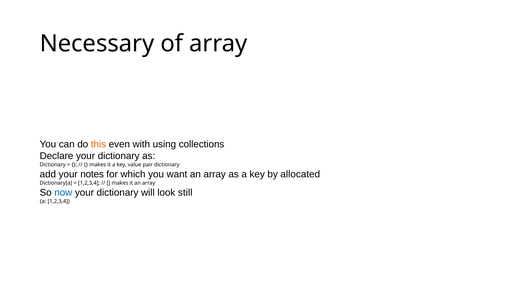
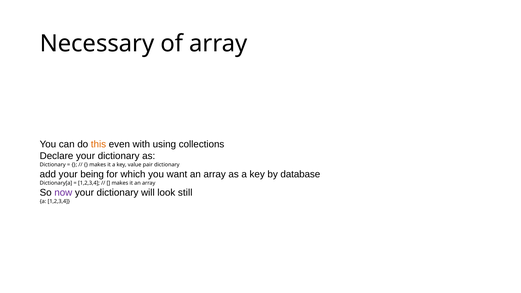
notes: notes -> being (92, 174)
allocated: allocated -> database (300, 174)
now colour: blue -> purple (63, 193)
